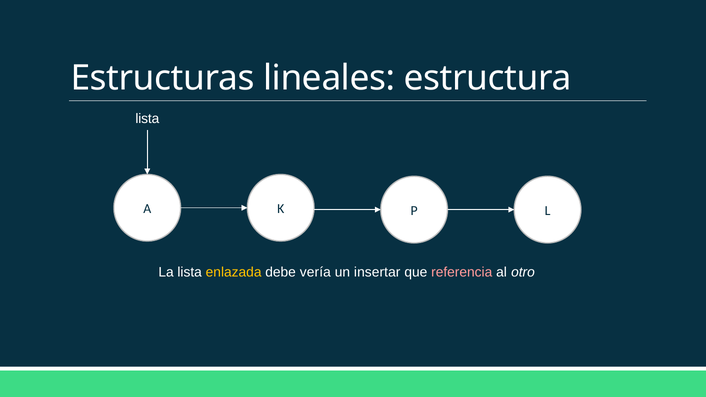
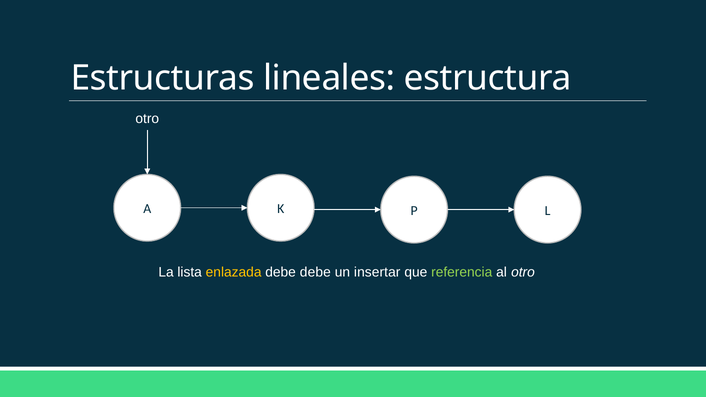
lista: lista -> otro (147, 119)
debe vería: vería -> debe (315, 272)
referencia colour: pink -> light green (462, 272)
